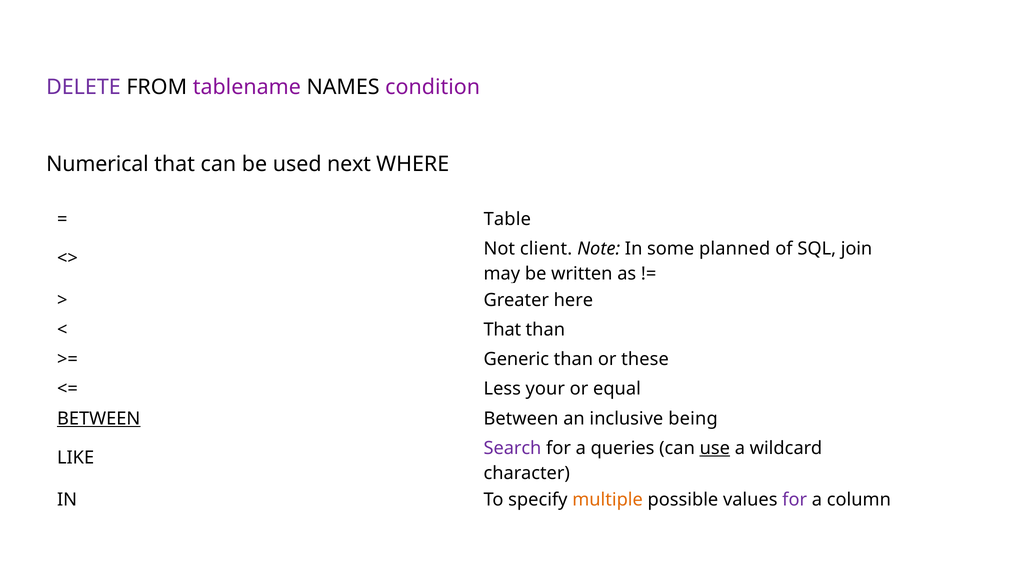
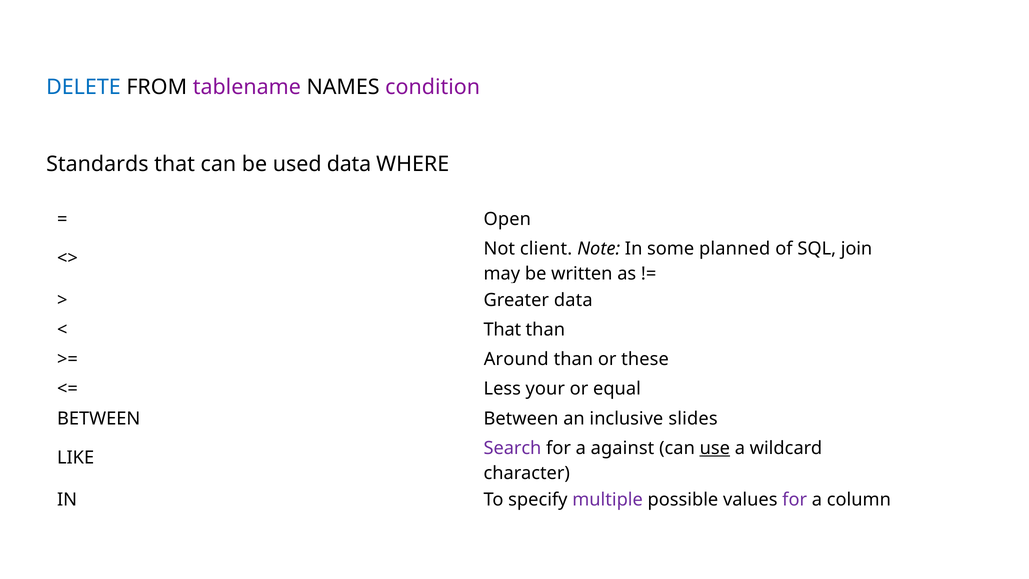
DELETE colour: purple -> blue (83, 87)
Numerical: Numerical -> Standards (97, 164)
used next: next -> data (349, 164)
Table: Table -> Open (507, 219)
Greater here: here -> data (573, 300)
Generic: Generic -> Around (516, 359)
BETWEEN underline: present -> none (99, 418)
being: being -> slides (693, 418)
queries: queries -> against (623, 448)
multiple colour: orange -> purple (608, 500)
